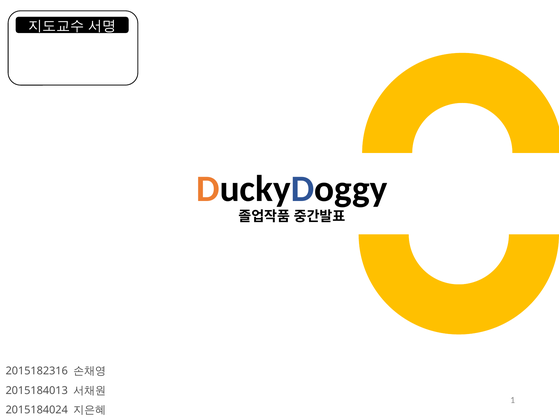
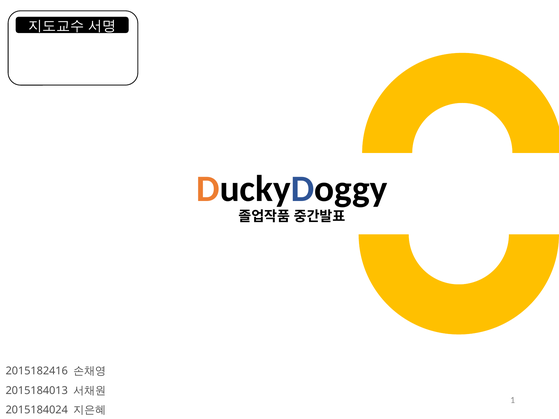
2015182316: 2015182316 -> 2015182416 (37, 371)
